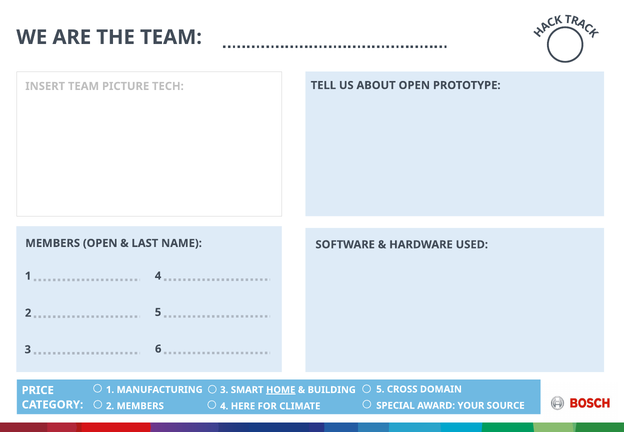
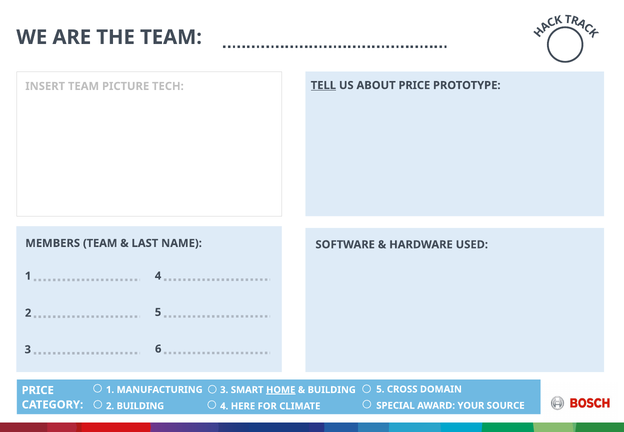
TELL underline: none -> present (323, 85)
ABOUT OPEN: OPEN -> PRICE (414, 85)
MEMBERS OPEN: OPEN -> TEAM (100, 243)
2 MEMBERS: MEMBERS -> BUILDING (140, 406)
